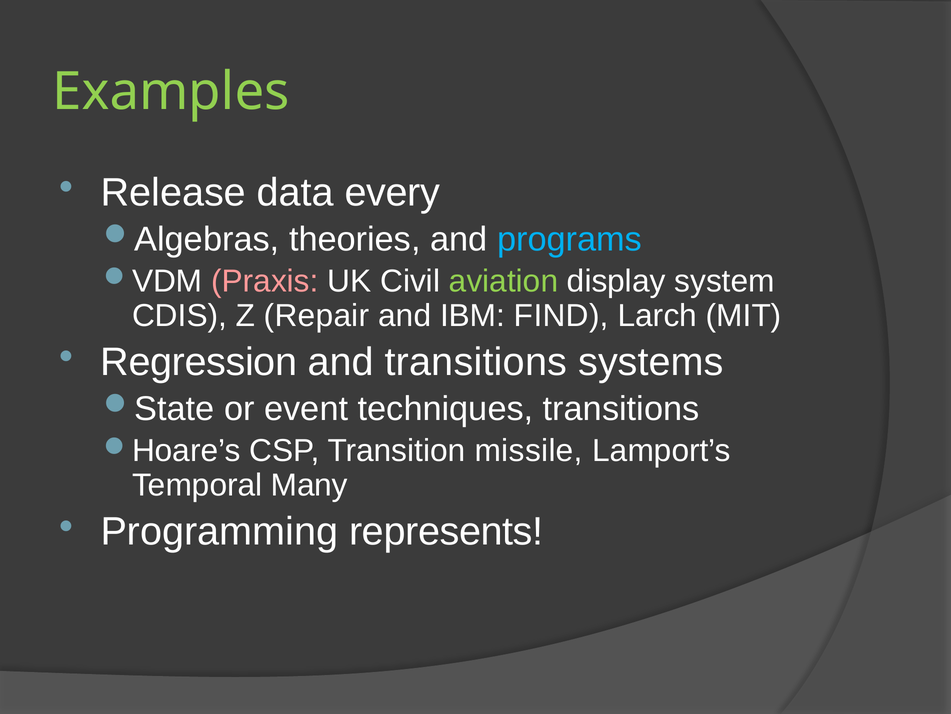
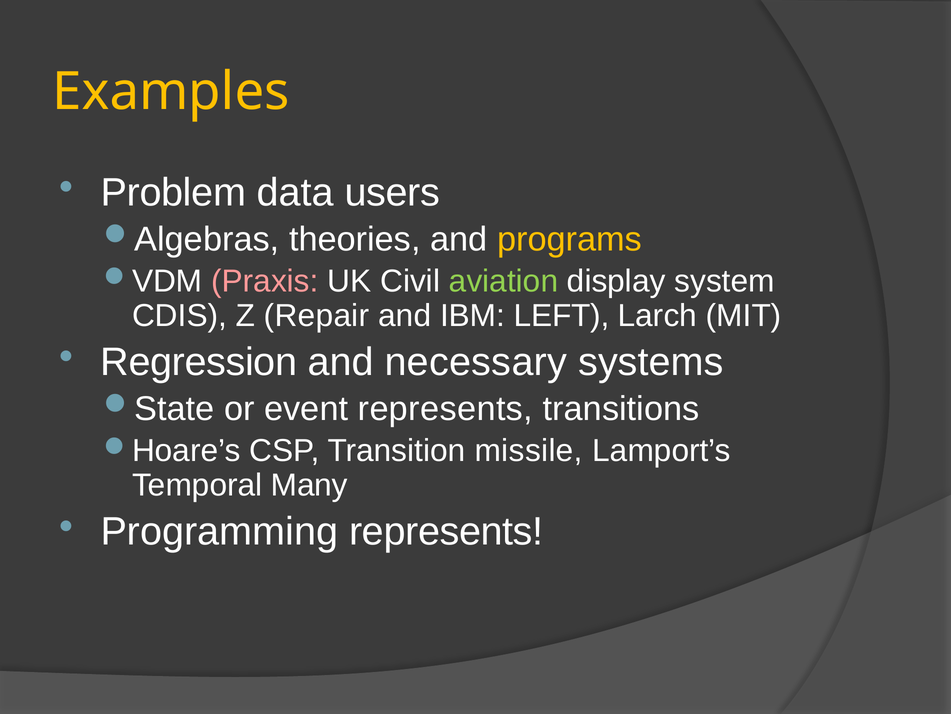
Examples colour: light green -> yellow (171, 92)
Release: Release -> Problem (173, 192)
every: every -> users (392, 192)
programs colour: light blue -> yellow (570, 239)
FIND: FIND -> LEFT (562, 315)
and transitions: transitions -> necessary (476, 362)
event techniques: techniques -> represents (445, 408)
